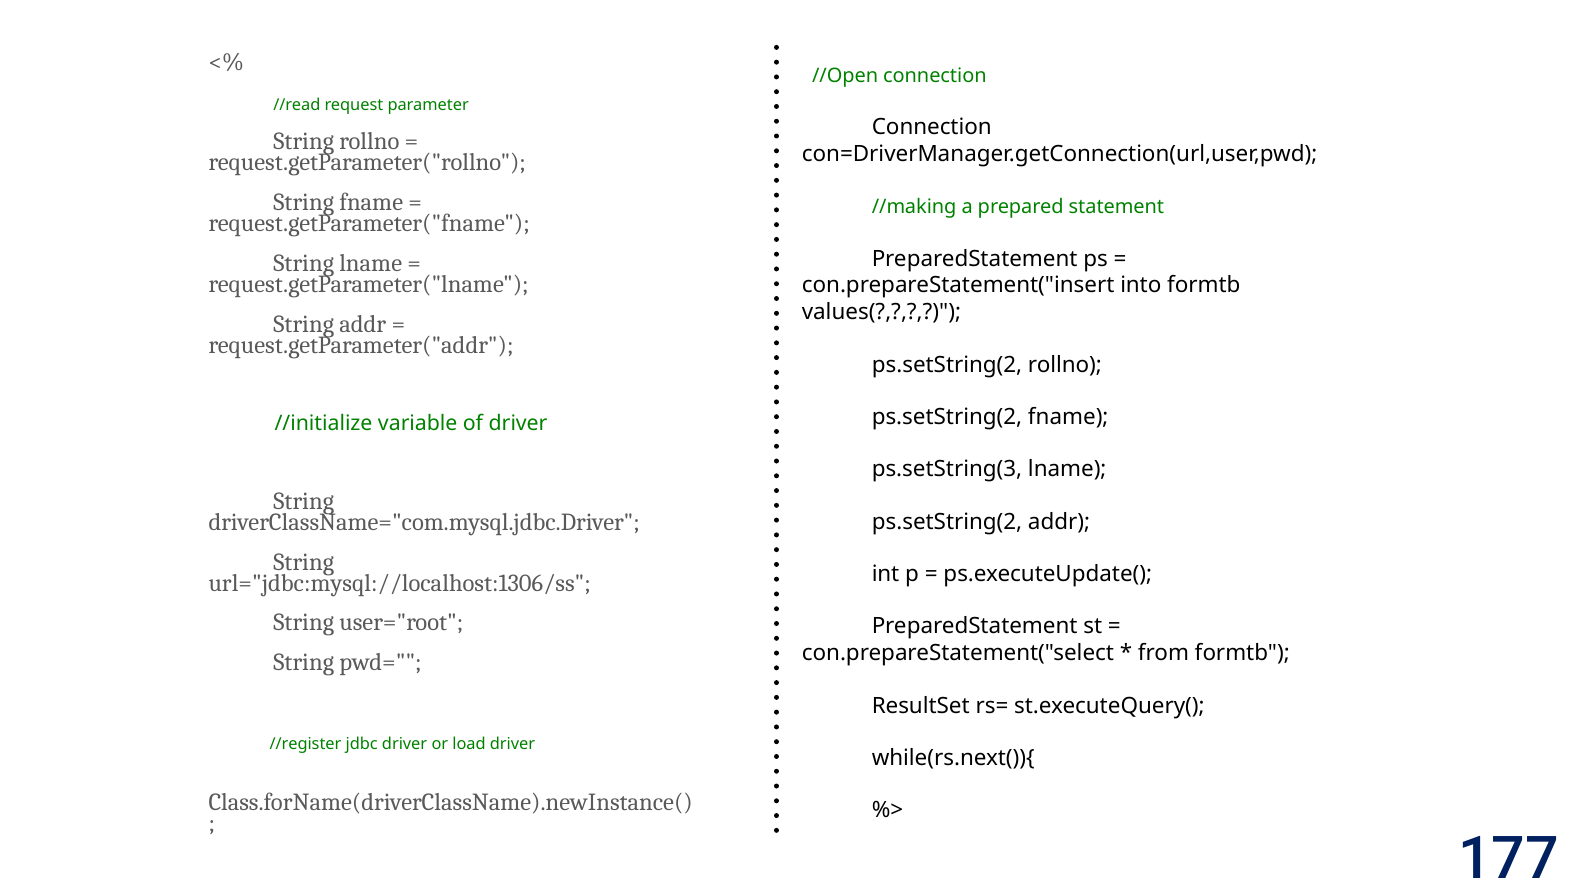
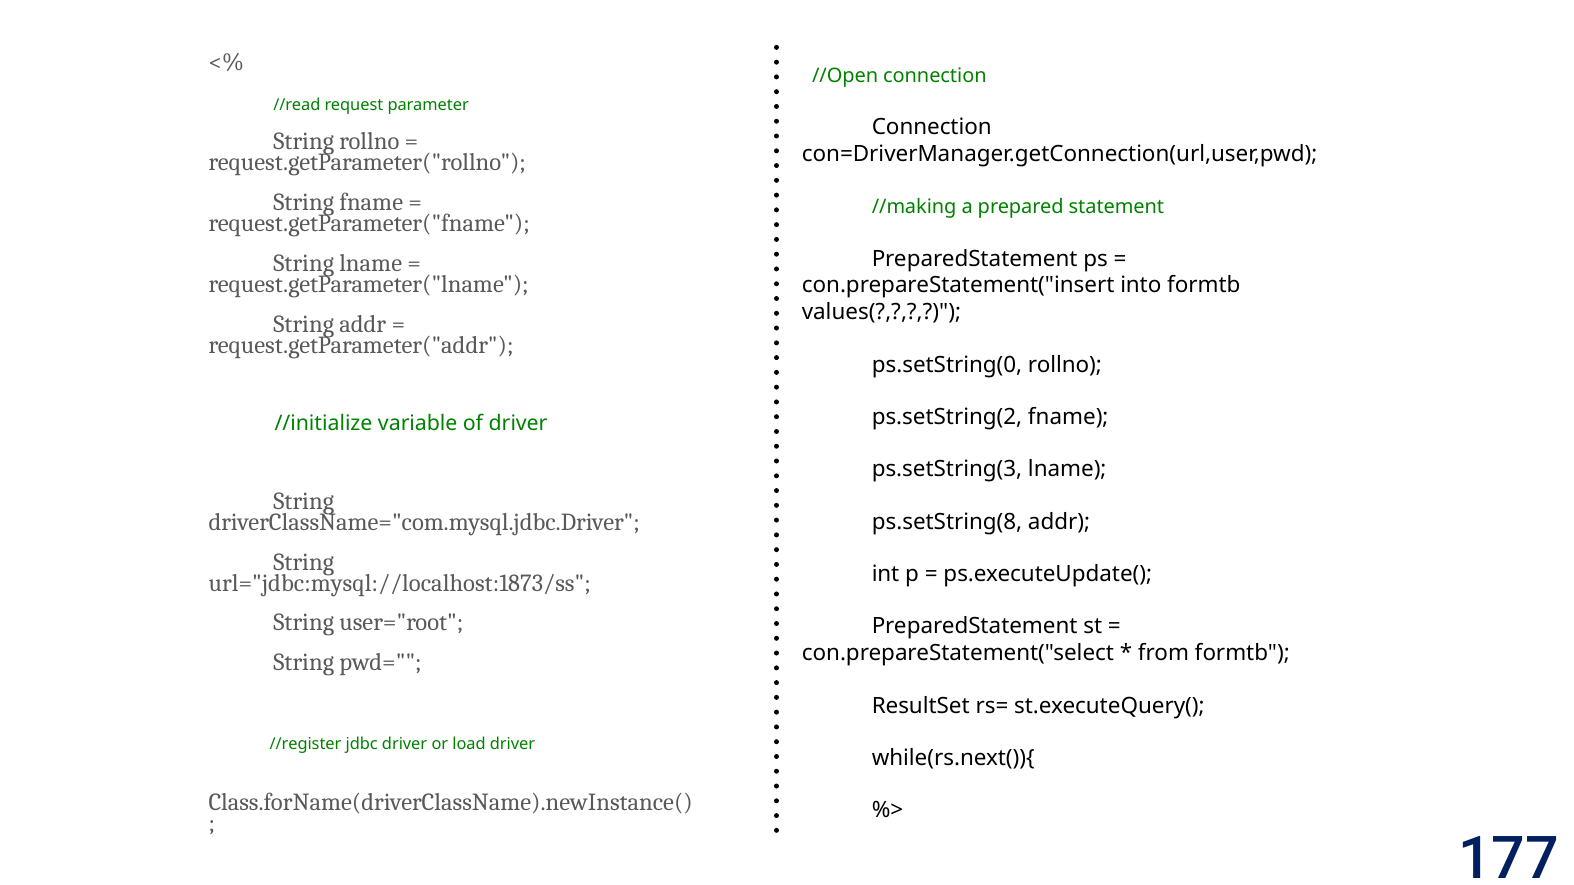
ps.setString(2: ps.setString(2 -> ps.setString(0 (947, 365)
ps.setString(2: ps.setString(2 -> ps.setString(8 (947, 522)
url="jdbc:mysql://localhost:1306/ss: url="jdbc:mysql://localhost:1306/ss -> url="jdbc:mysql://localhost:1873/ss (400, 583)
